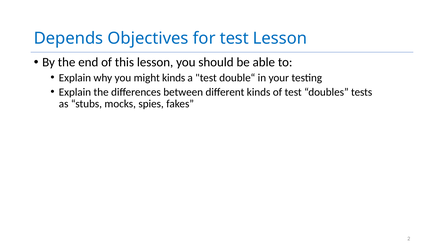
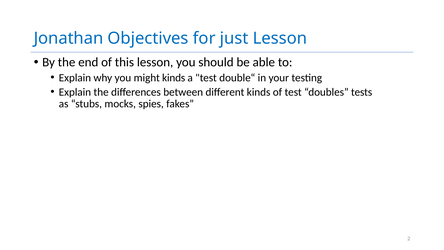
Depends: Depends -> Jonathan (69, 38)
for test: test -> just (234, 38)
